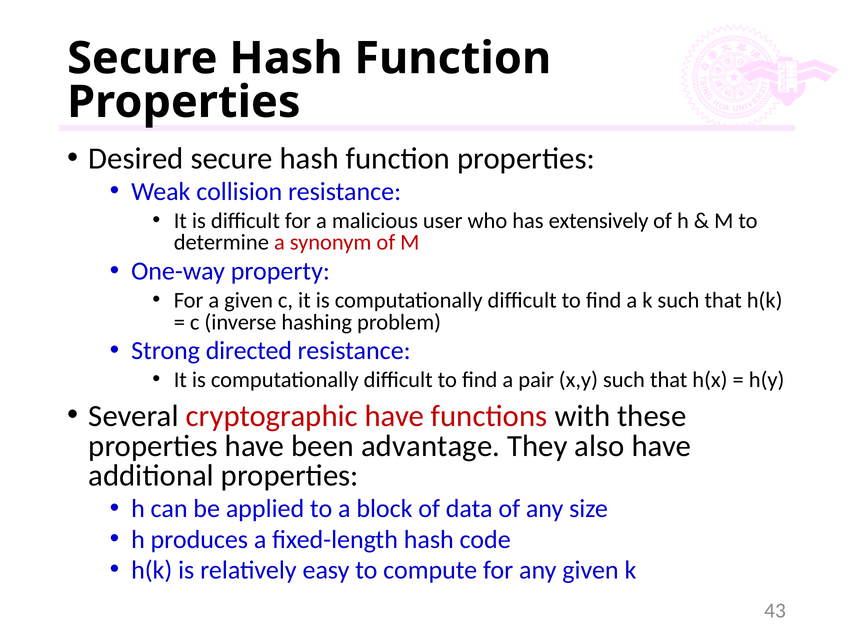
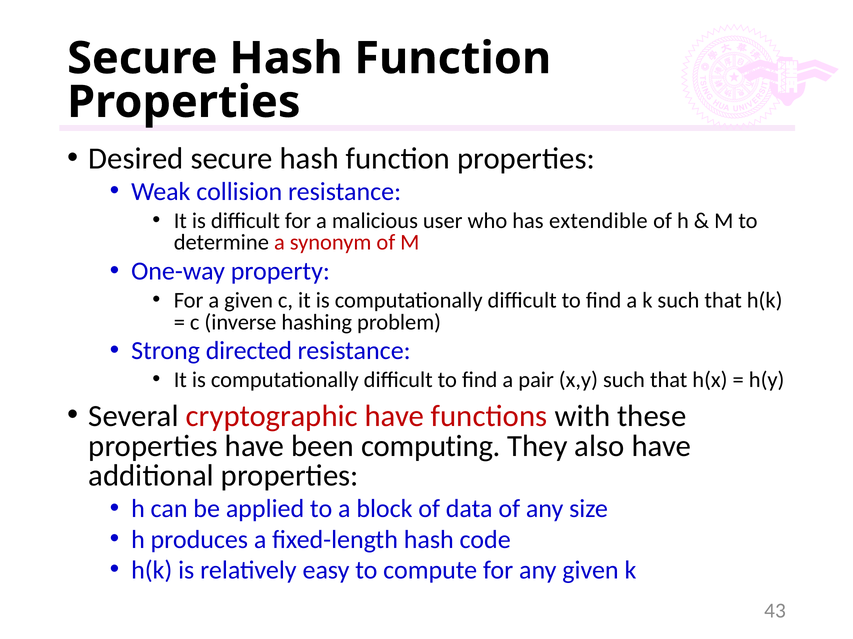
extensively: extensively -> extendible (598, 221)
advantage: advantage -> computing (431, 446)
